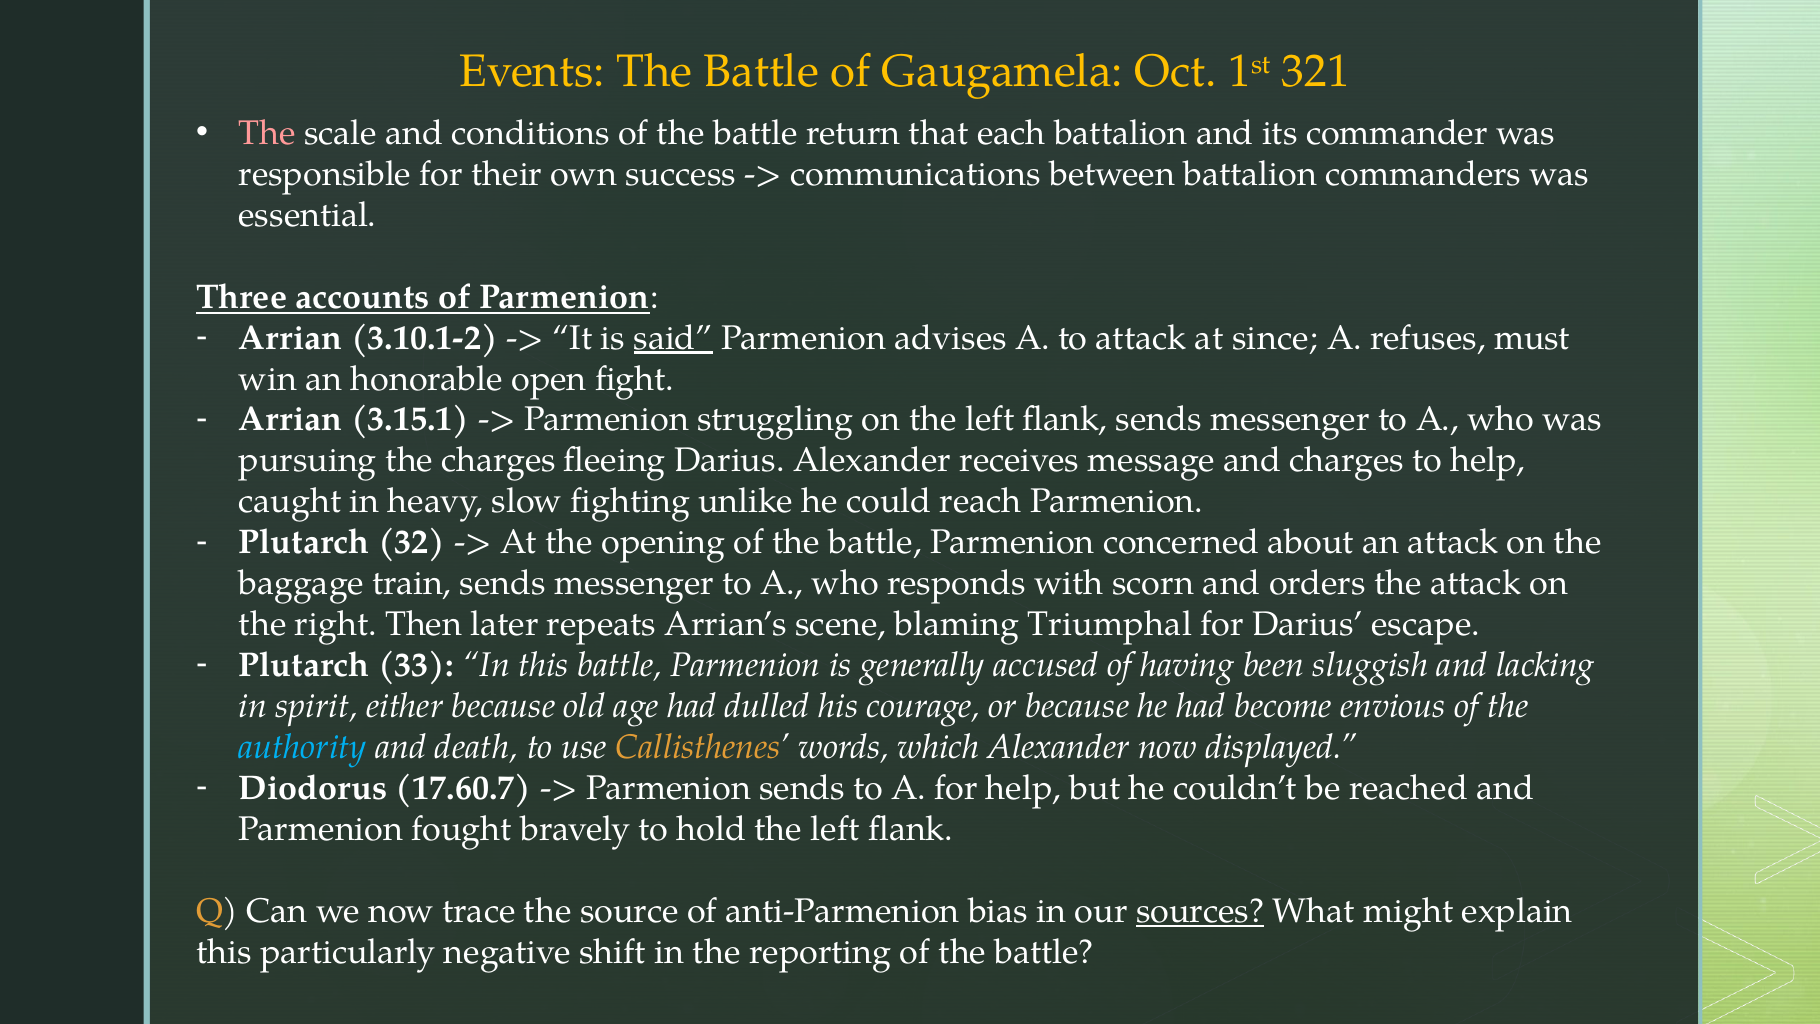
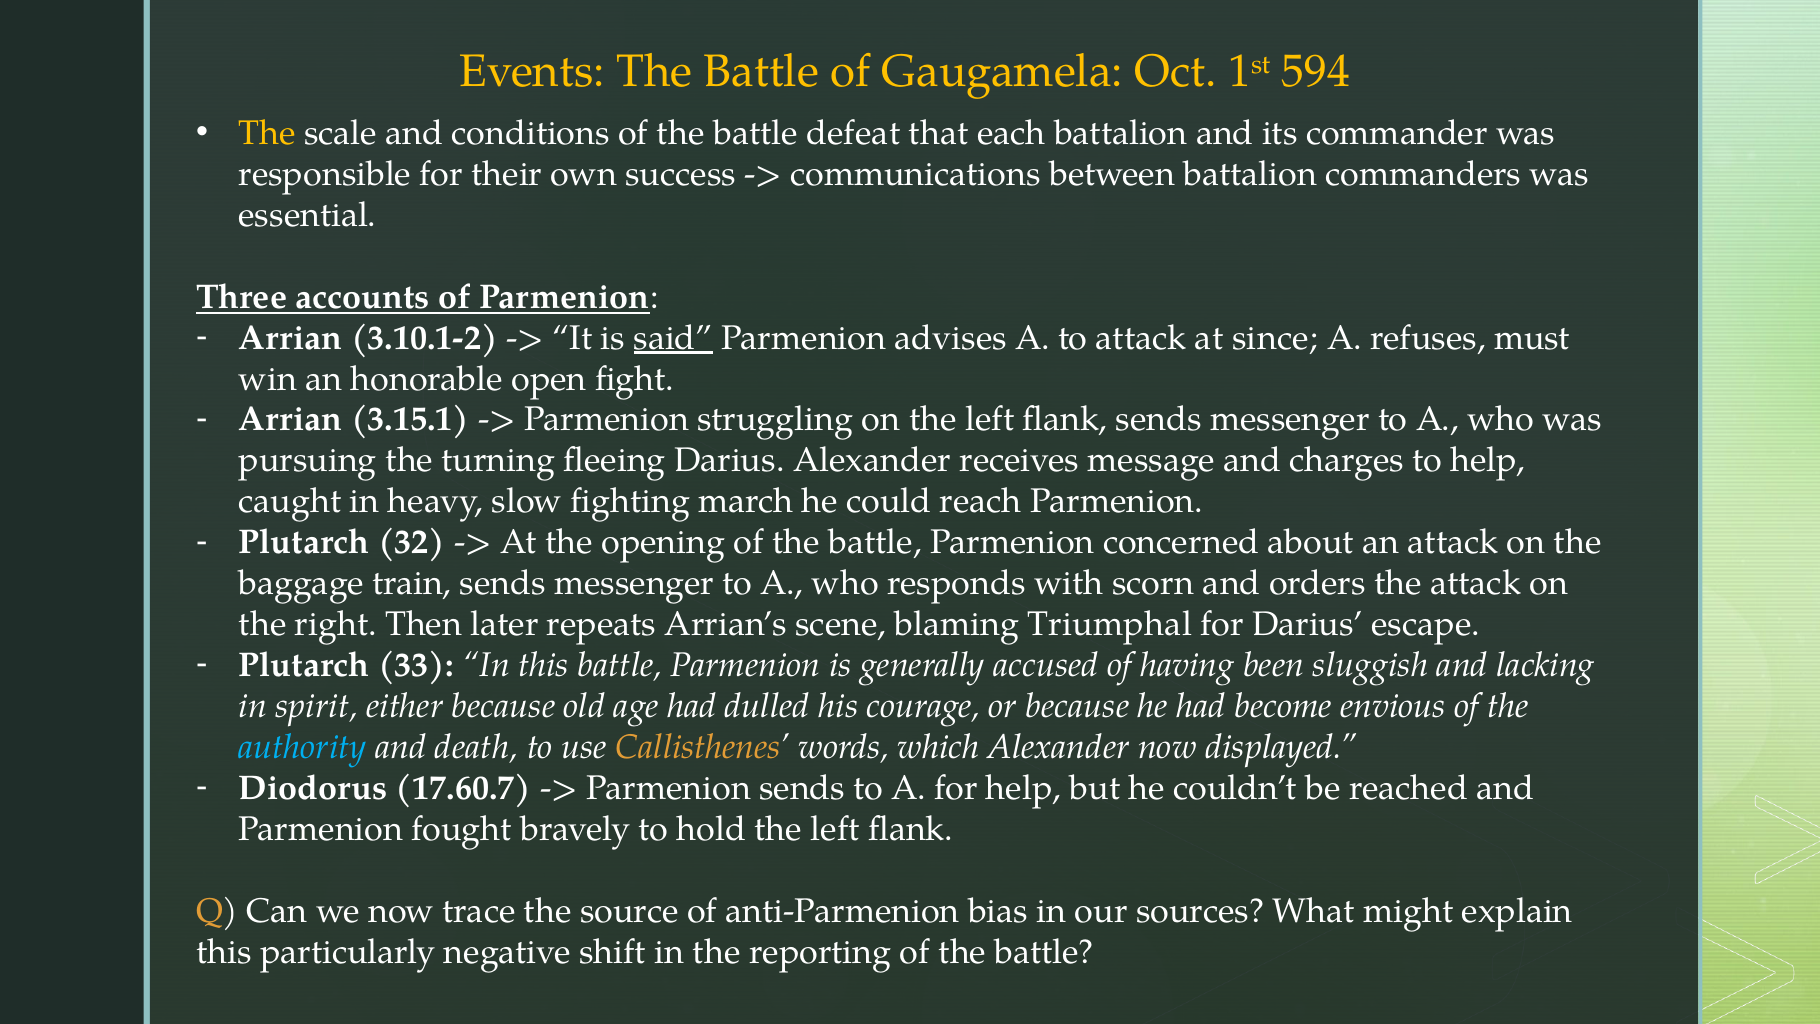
321: 321 -> 594 (1316, 72)
The colour: pink -> yellow (267, 133)
return: return -> defeat (853, 133)
the charges: charges -> turning (498, 461)
unlike: unlike -> march (746, 502)
sources underline: present -> none (1200, 911)
